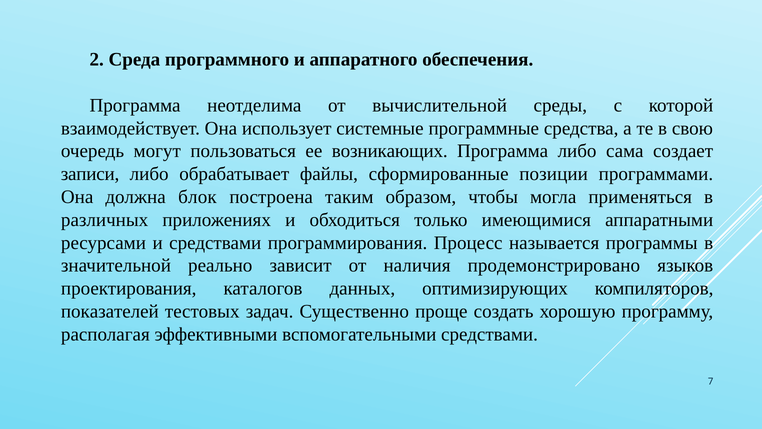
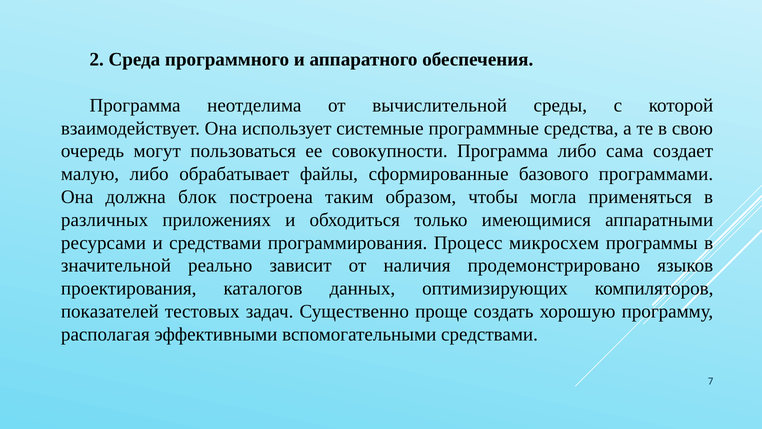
возникающих: возникающих -> совокупности (390, 151)
записи: записи -> малую (90, 174)
позиции: позиции -> базового (554, 174)
называется: называется -> микросхем (554, 242)
